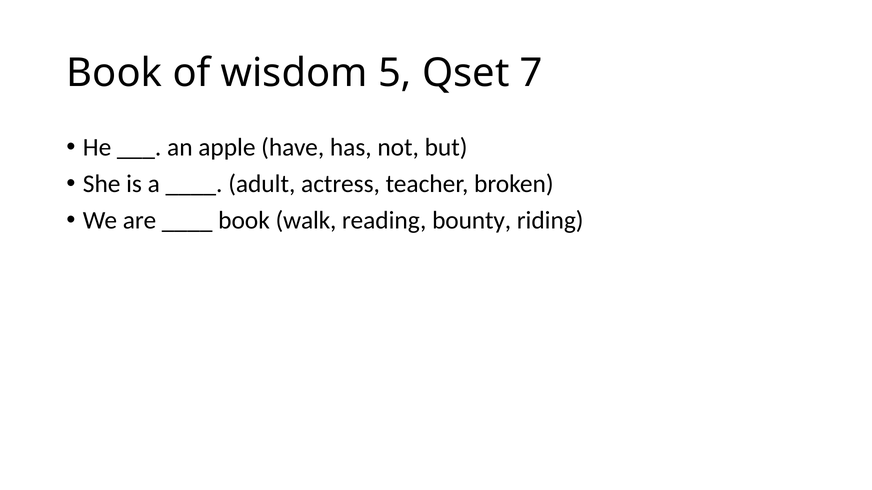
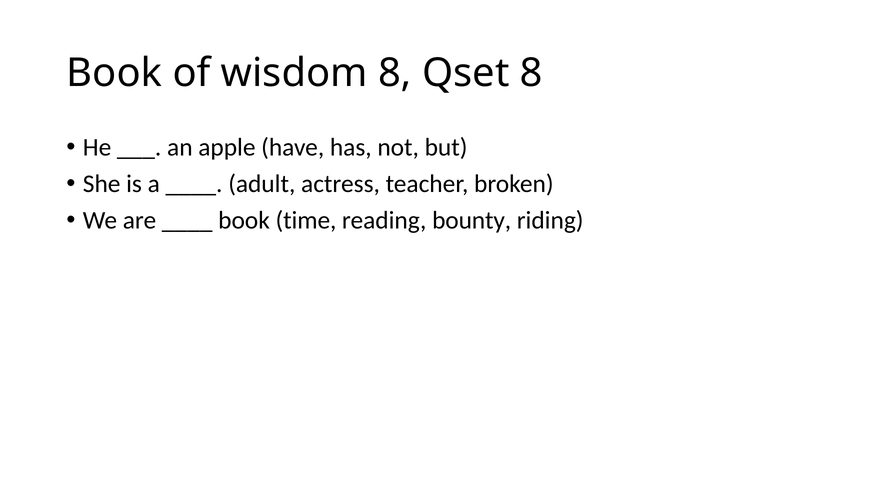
wisdom 5: 5 -> 8 (395, 73)
Qset 7: 7 -> 8 (531, 73)
walk: walk -> time (306, 221)
